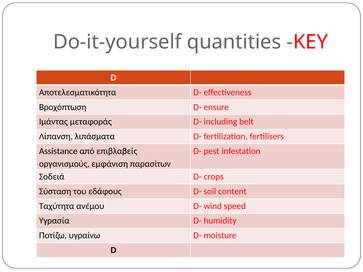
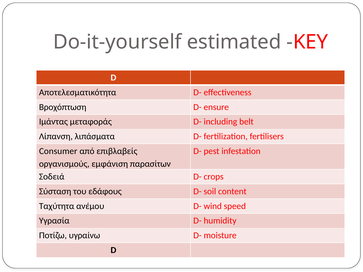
quantities: quantities -> estimated (234, 42)
Assistance: Assistance -> Consumer (58, 151)
